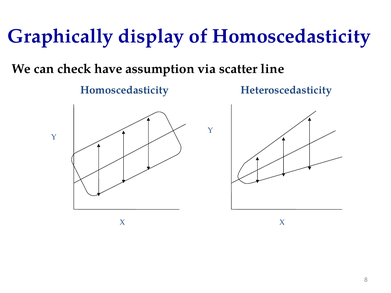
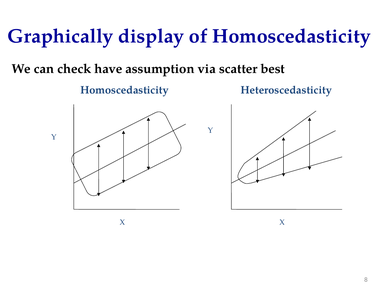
line: line -> best (273, 69)
